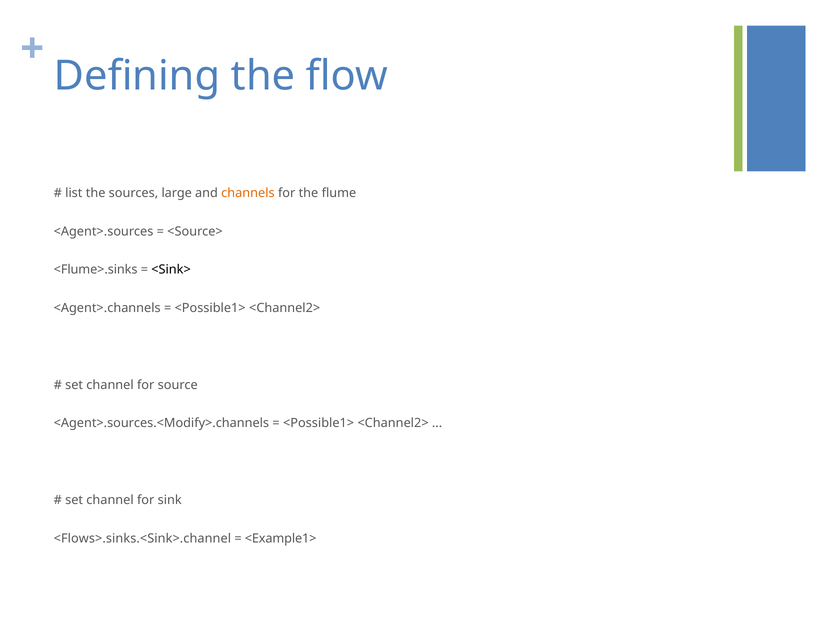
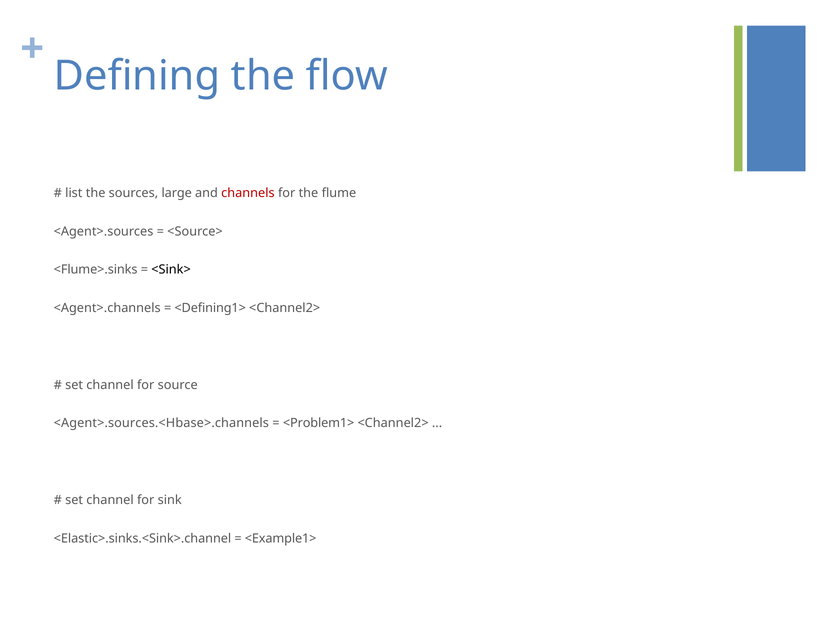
channels colour: orange -> red (248, 193)
<Possible1>: <Possible1> -> <Defining1> (210, 308)
<Agent>.sources.<Modify>.channels: <Agent>.sources.<Modify>.channels -> <Agent>.sources.<Hbase>.channels (161, 423)
<Possible1>: <Possible1> -> <Problem1> (319, 423)
<Flows>.sinks.<Sink>.channel: <Flows>.sinks.<Sink>.channel -> <Elastic>.sinks.<Sink>.channel (142, 538)
